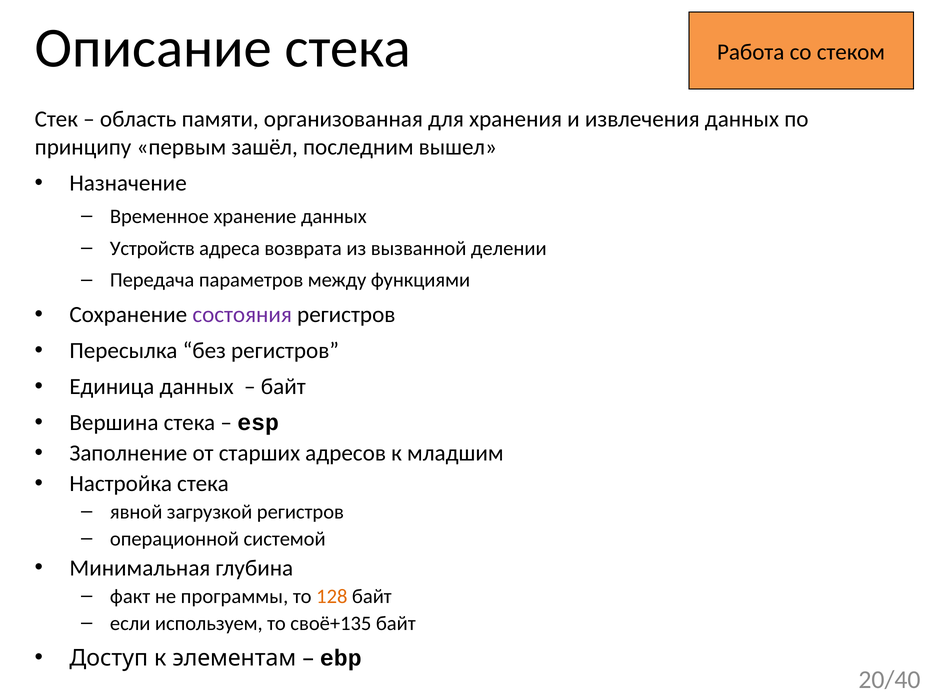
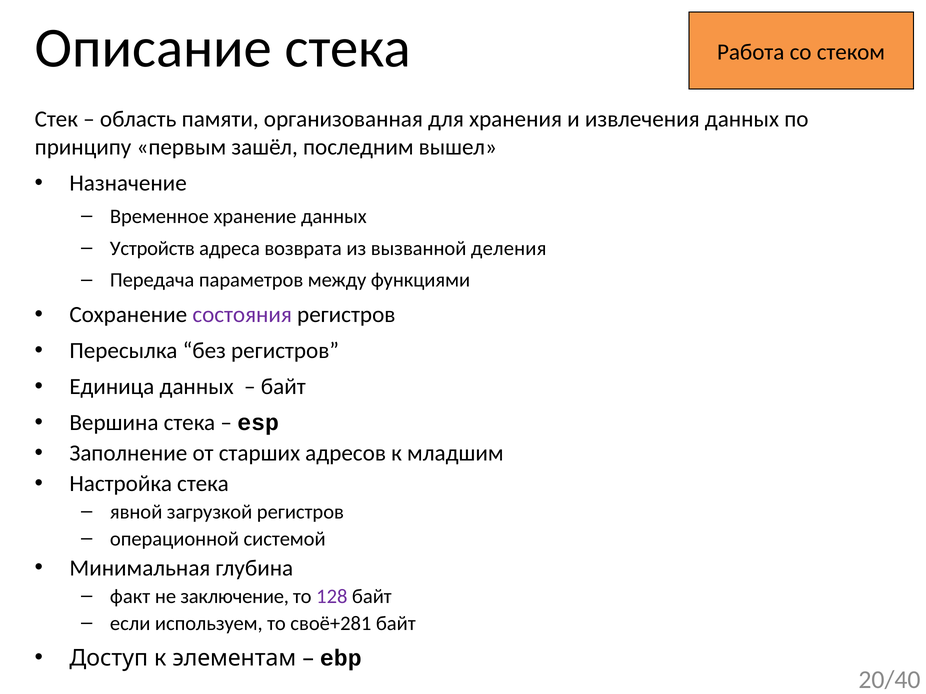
делении: делении -> деления (509, 248)
программы: программы -> заключение (235, 597)
128 colour: orange -> purple (332, 597)
своё+135: своё+135 -> своё+281 (331, 624)
